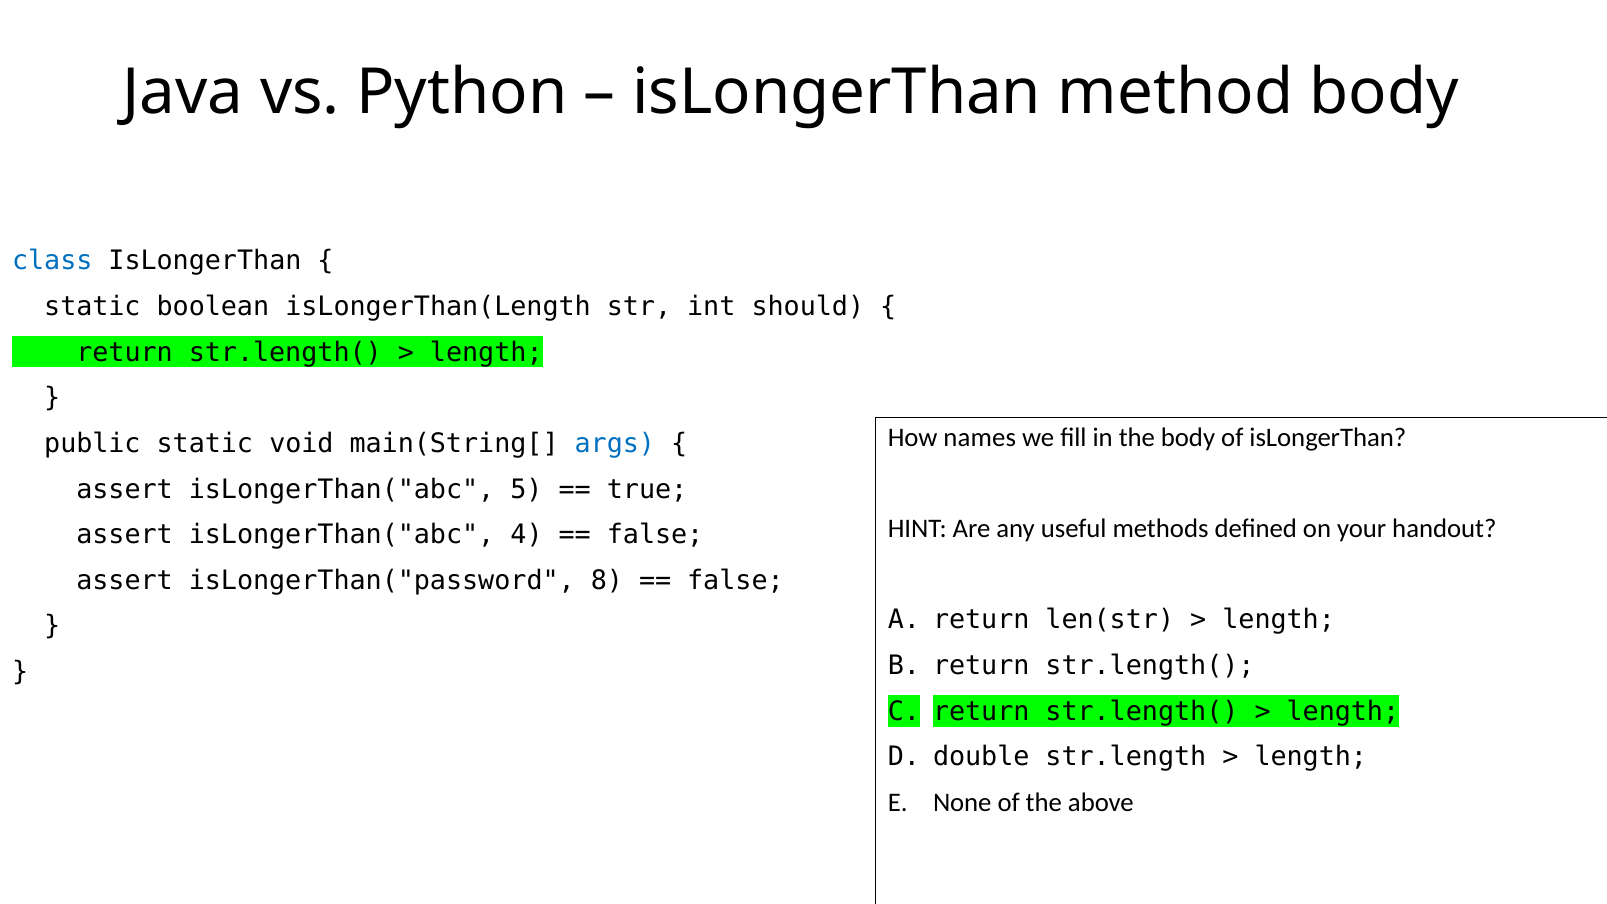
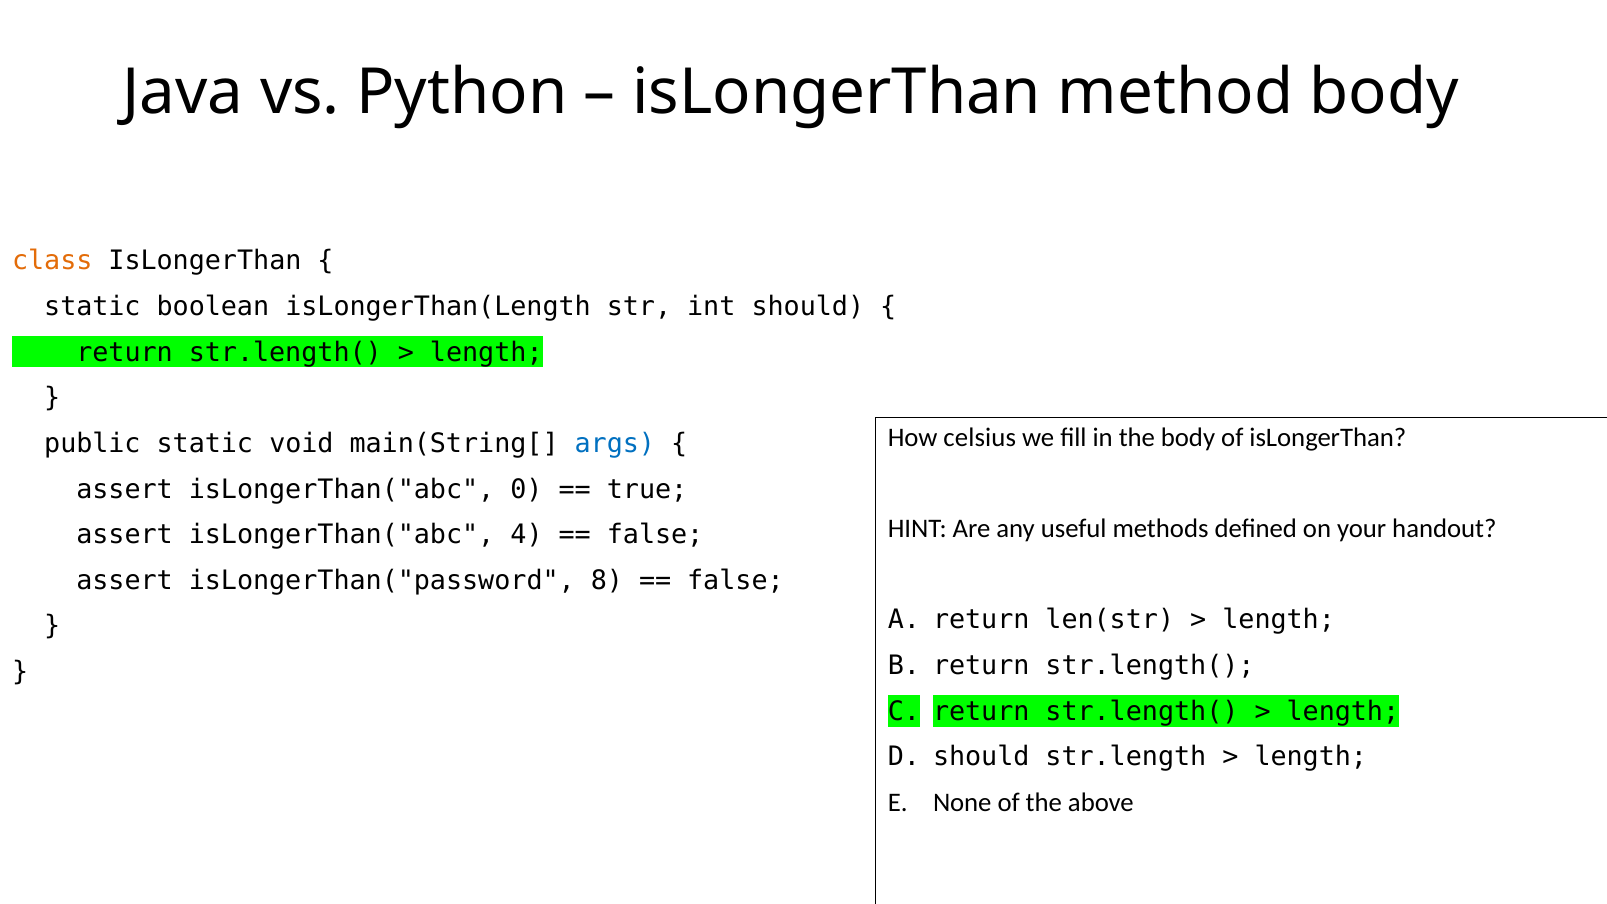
class colour: blue -> orange (52, 261)
names: names -> celsius (980, 437)
5: 5 -> 0 (526, 489)
double: double -> should (981, 757)
